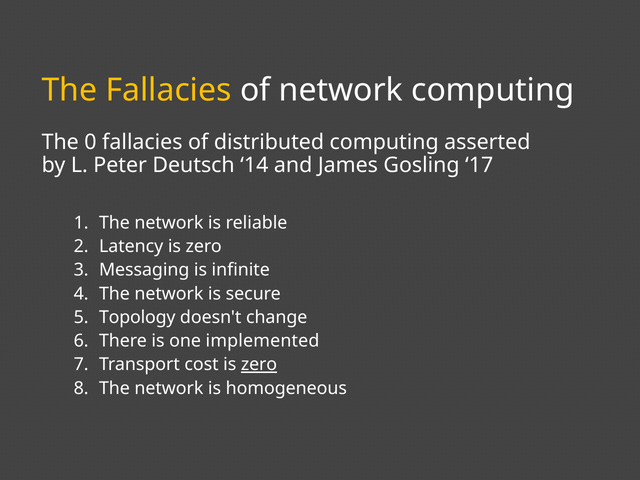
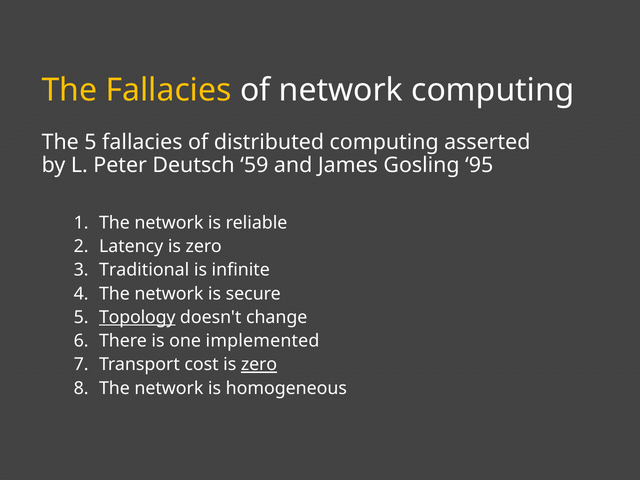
The 0: 0 -> 5 (90, 142)
14: 14 -> 59 (254, 165)
17: 17 -> 95 (479, 165)
Messaging: Messaging -> Traditional (144, 270)
Topology underline: none -> present (137, 317)
